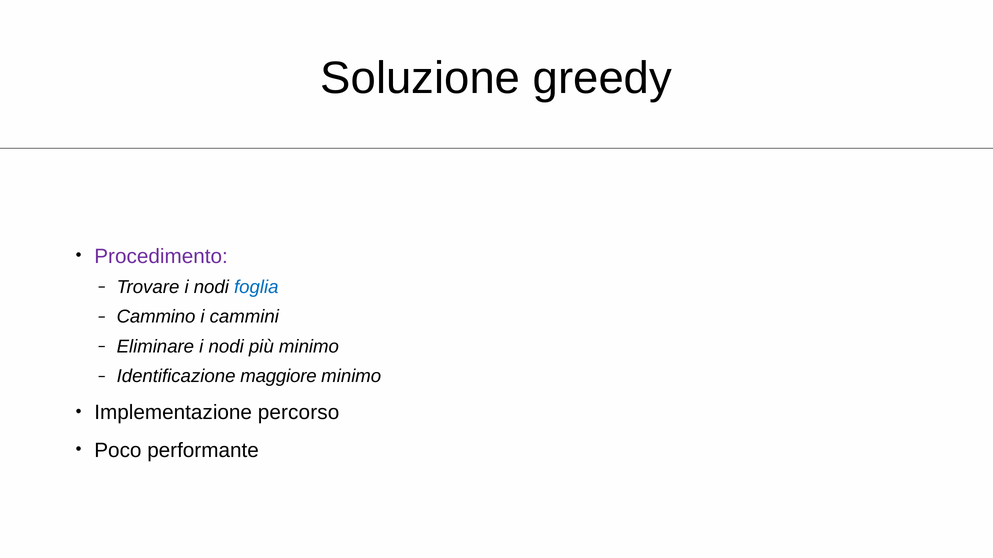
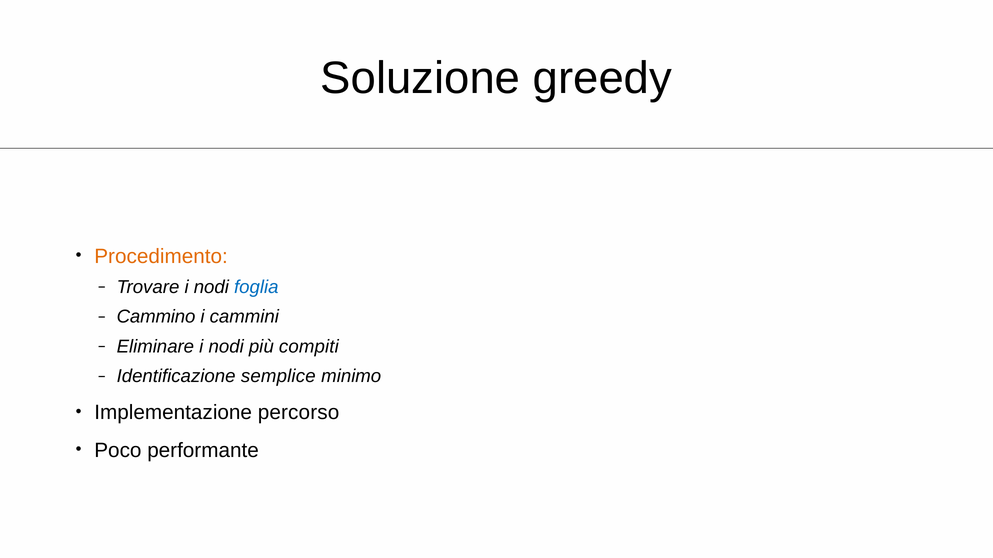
Procedimento colour: purple -> orange (161, 256)
più minimo: minimo -> compiti (309, 347)
maggiore: maggiore -> semplice (278, 376)
